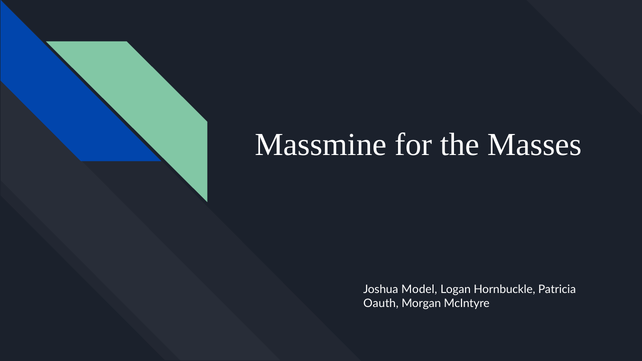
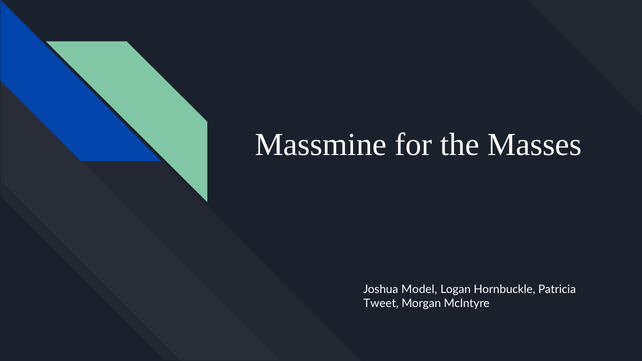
Oauth: Oauth -> Tweet (381, 304)
